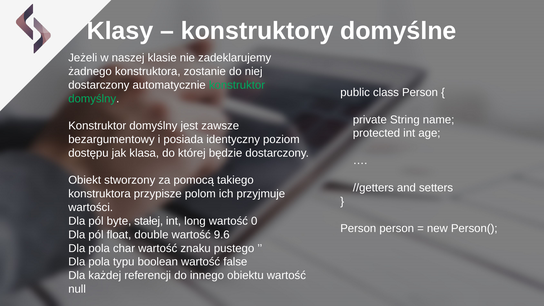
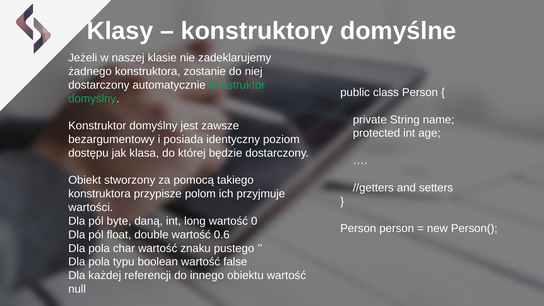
stałej: stałej -> daną (149, 221)
9.6: 9.6 -> 0.6 (222, 235)
